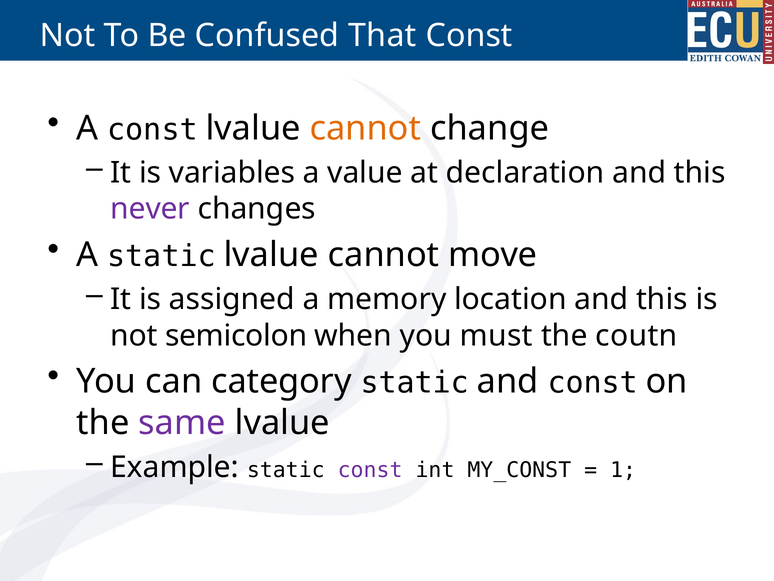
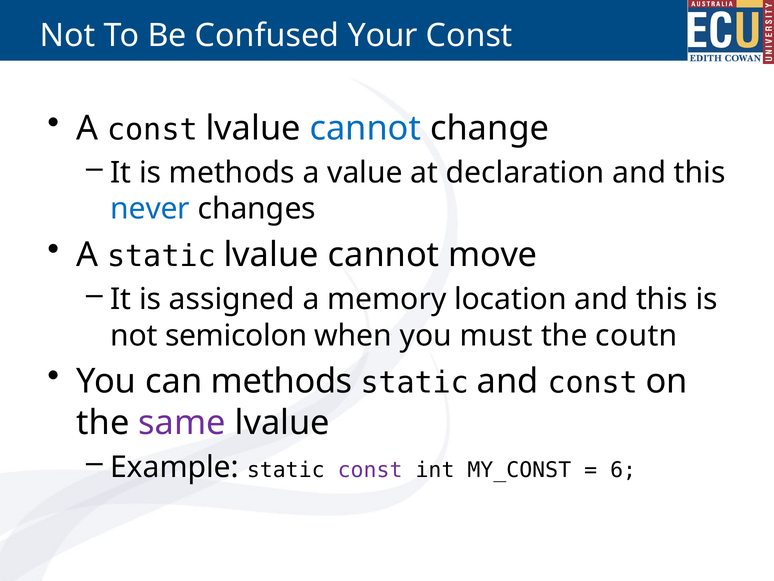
That: That -> Your (383, 36)
cannot colour: orange -> blue (365, 128)
is variables: variables -> methods (232, 173)
never colour: purple -> blue (150, 209)
can category: category -> methods (282, 381)
1: 1 -> 6 (623, 470)
